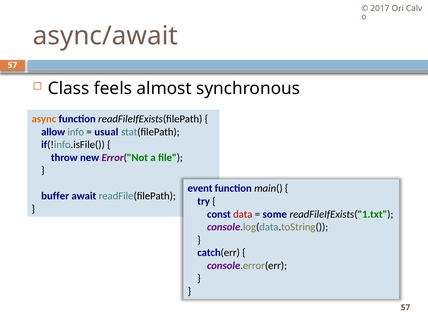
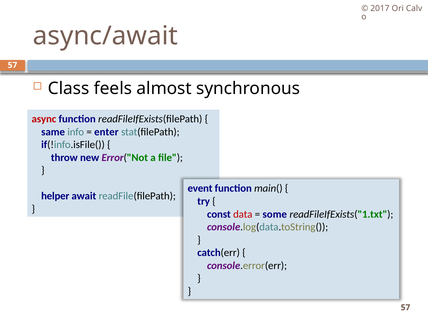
async colour: orange -> red (44, 119)
allow: allow -> same (53, 132)
usual: usual -> enter (106, 132)
buffer: buffer -> helper (55, 196)
